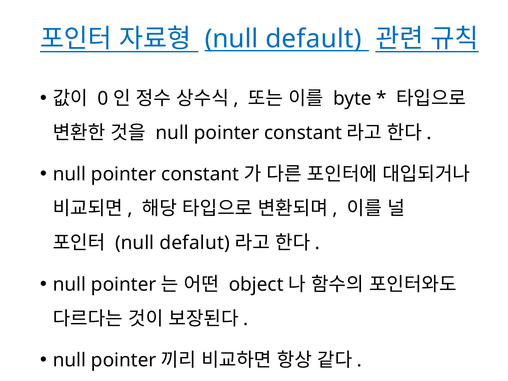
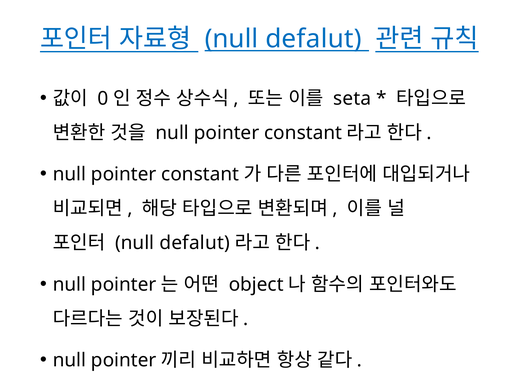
default: default -> defalut (314, 39)
byte: byte -> seta (352, 99)
